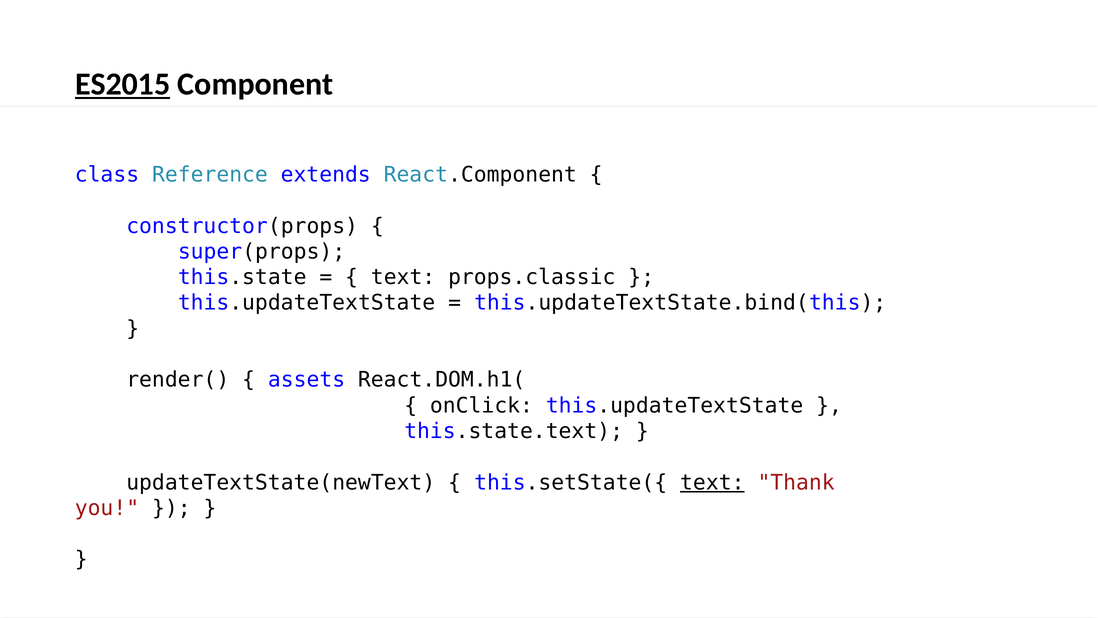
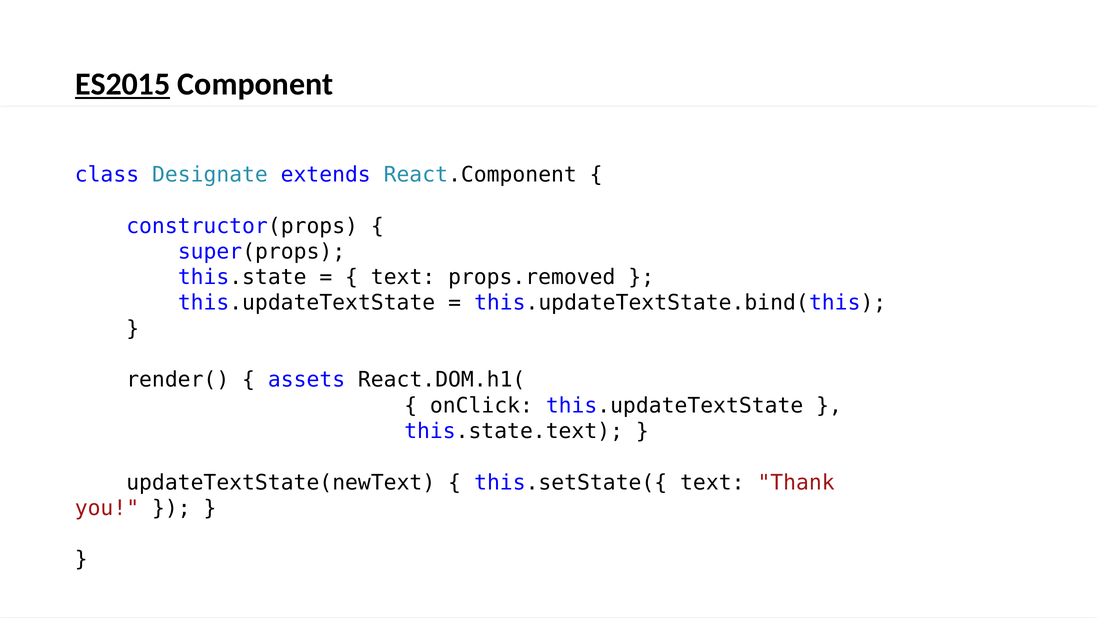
Reference: Reference -> Designate (210, 175)
props.classic: props.classic -> props.removed (532, 277)
text underline: present -> none (712, 482)
